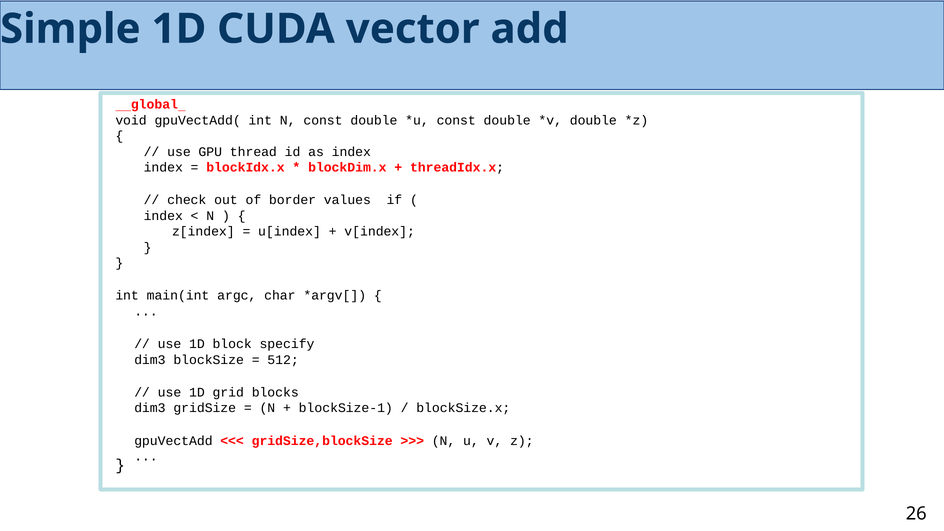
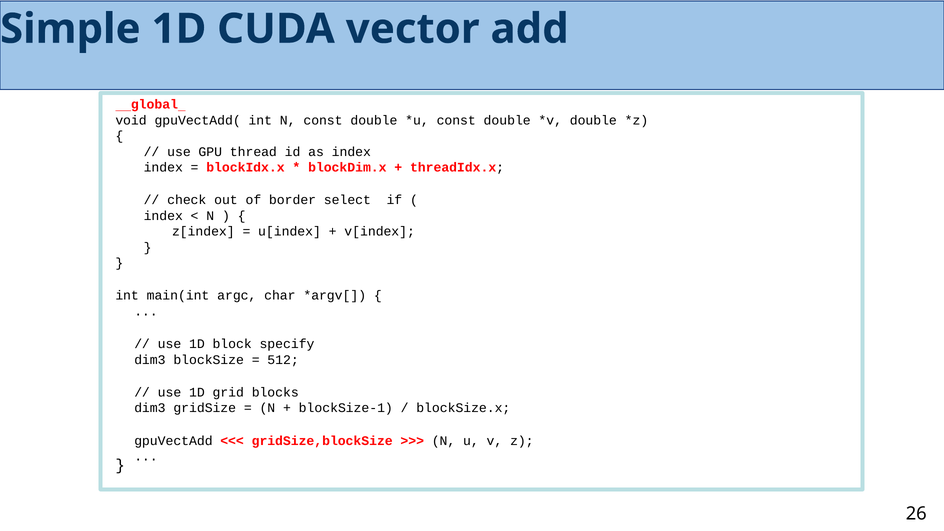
values: values -> select (347, 200)
